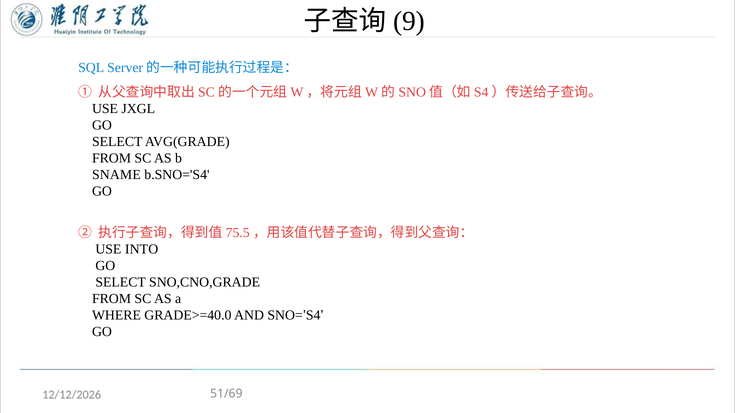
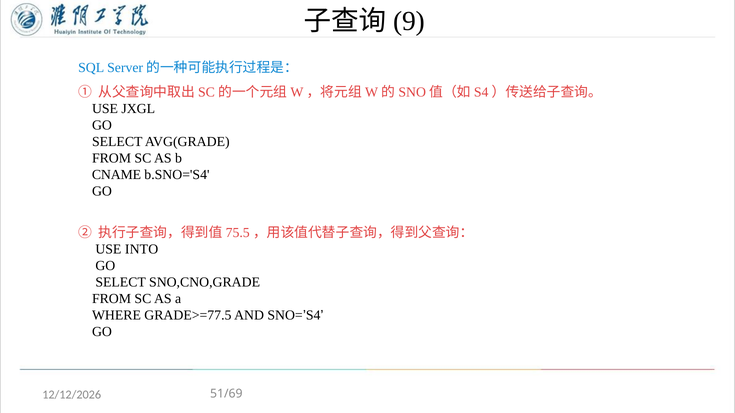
SNAME: SNAME -> CNAME (117, 175)
GRADE>=40.0: GRADE>=40.0 -> GRADE>=77.5 (188, 316)
